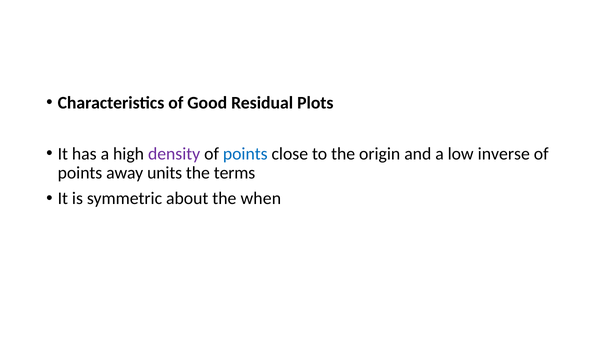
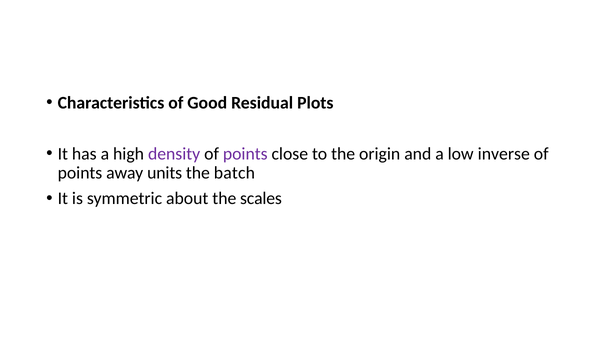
points colour: blue -> purple (245, 154)
terms: terms -> batch (234, 173)
when: when -> scales (261, 198)
